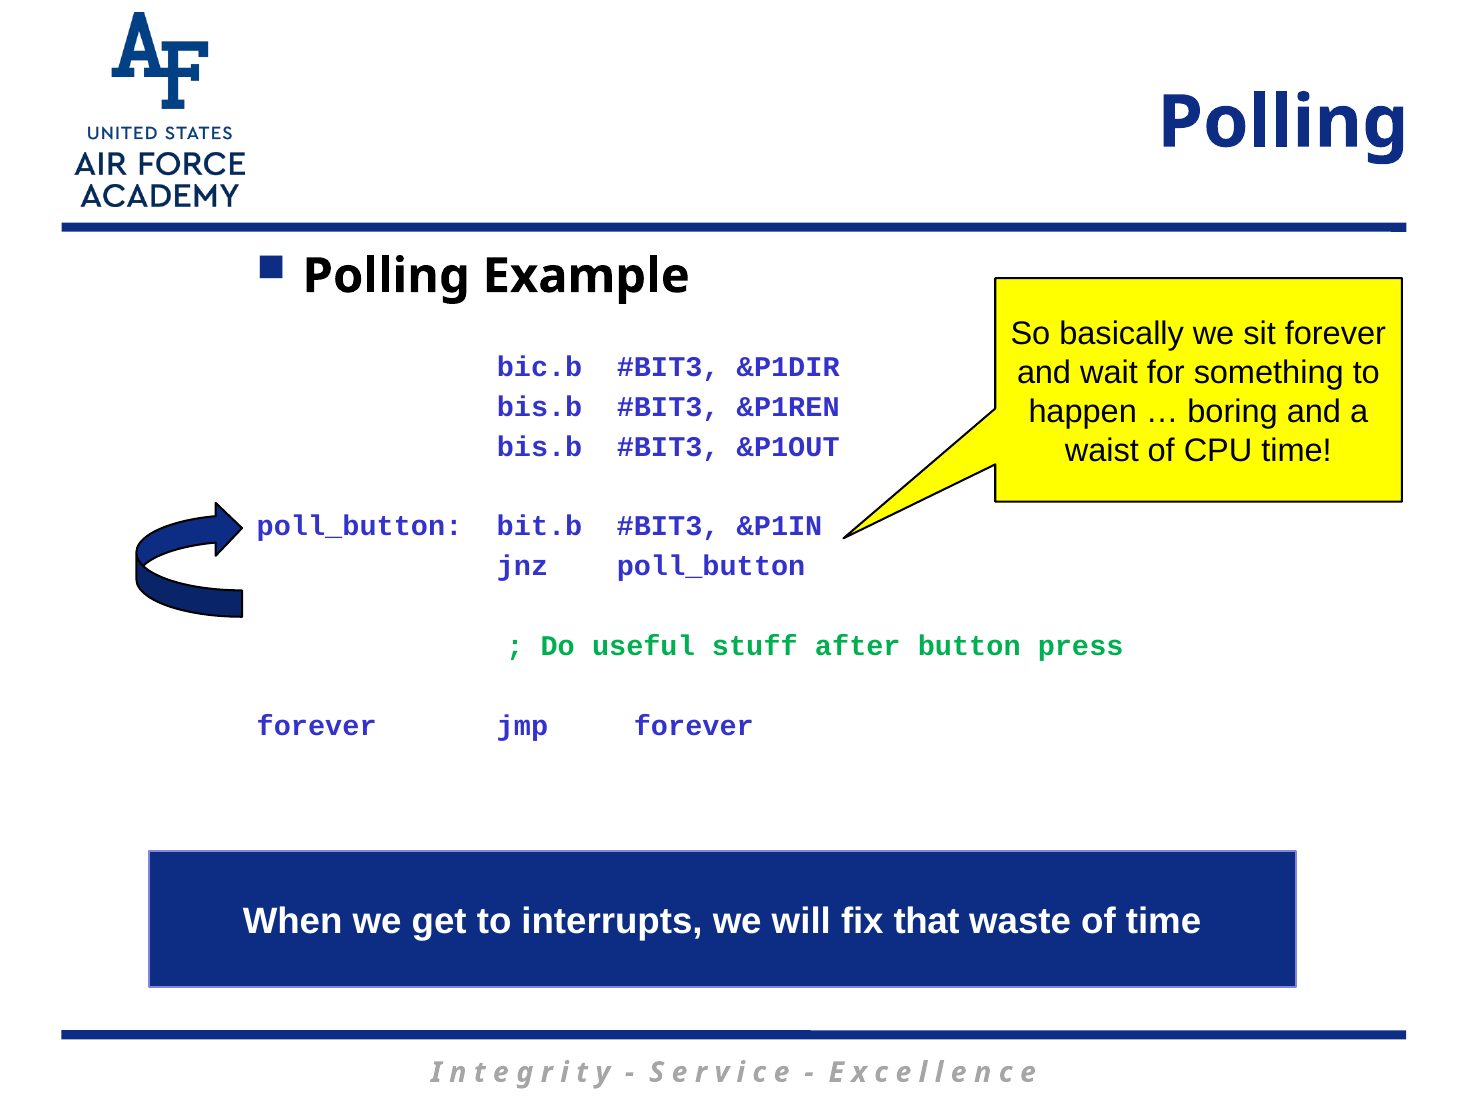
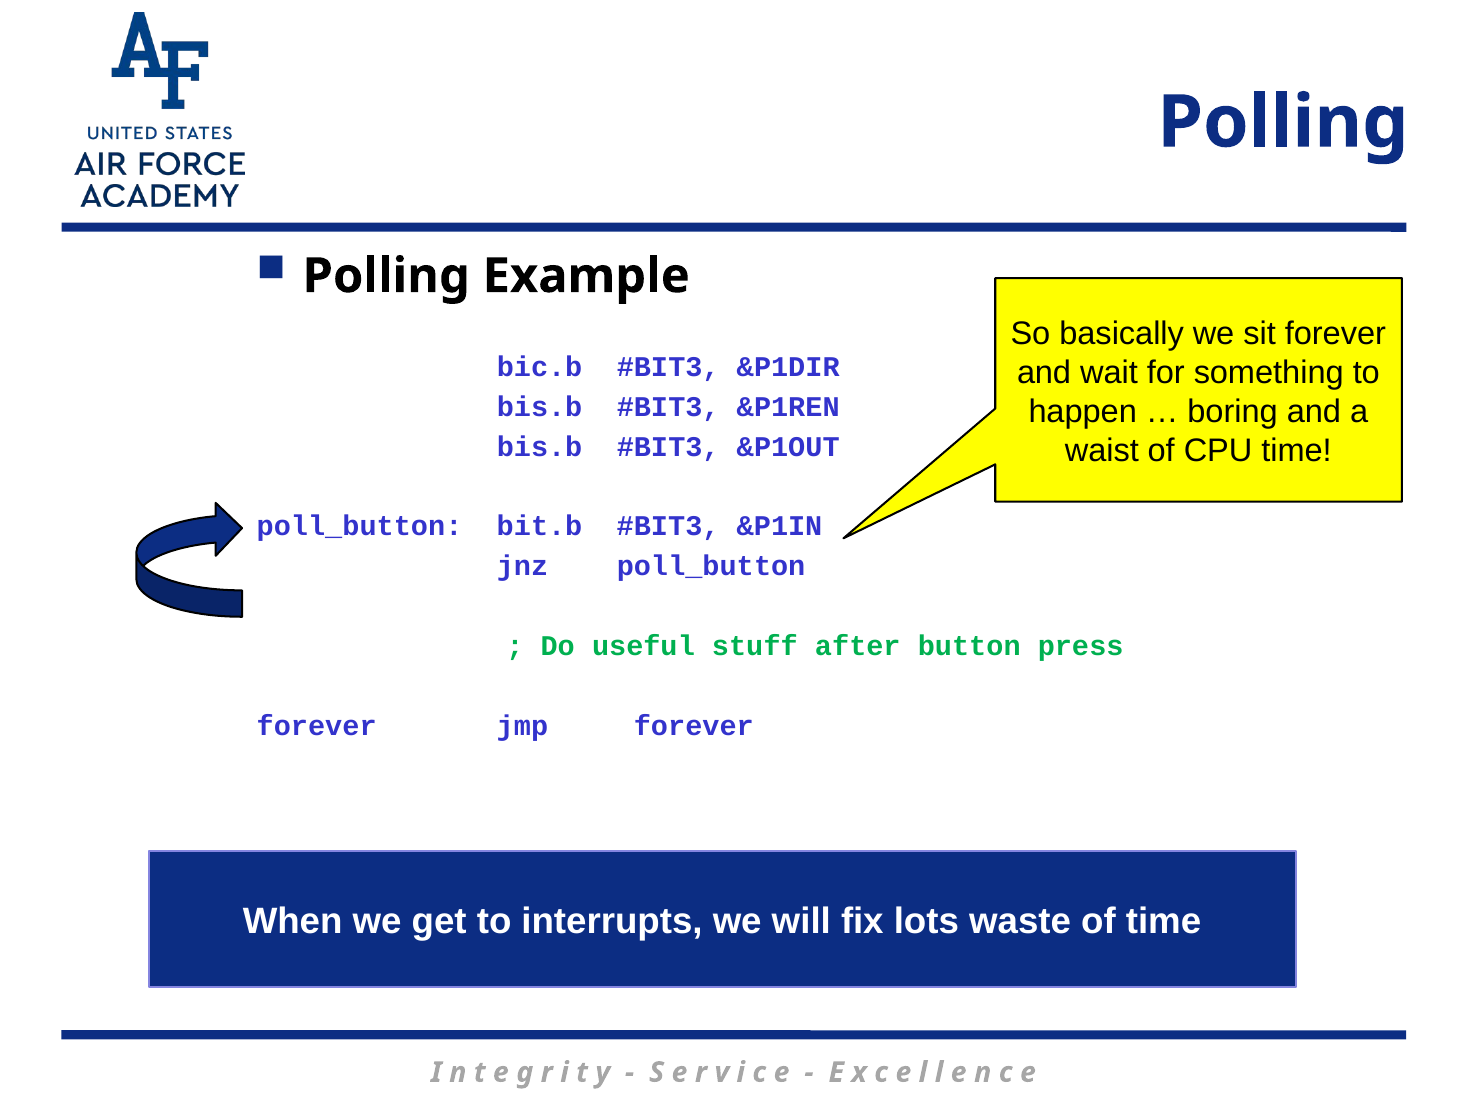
that: that -> lots (926, 922)
